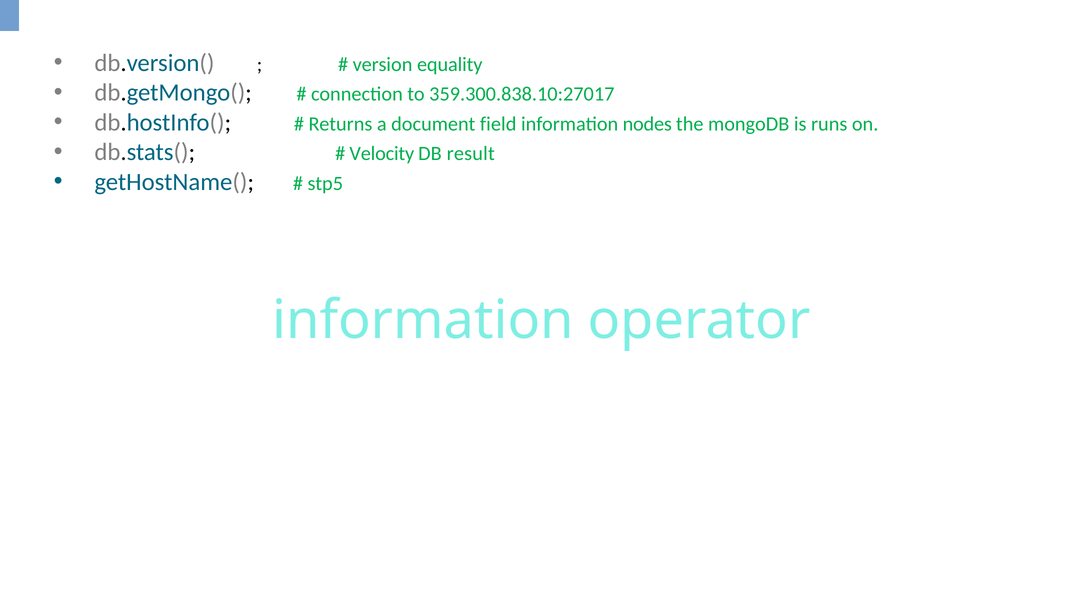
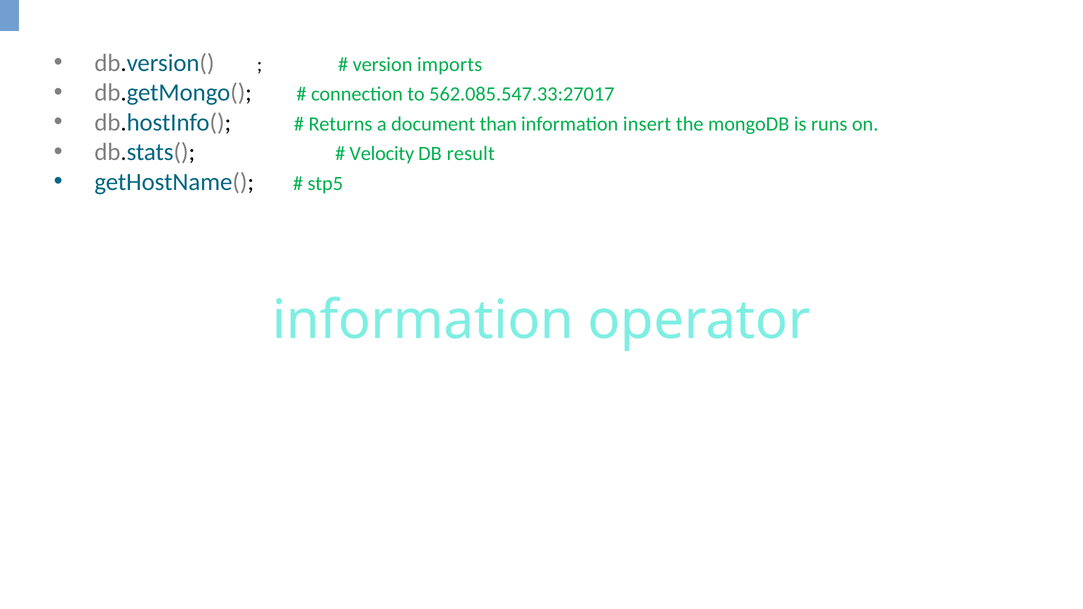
equality: equality -> imports (450, 64)
359.300.838.10:27017: 359.300.838.10:27017 -> 562.085.547.33:27017 (522, 94)
field: field -> than (498, 124)
nodes: nodes -> insert (647, 124)
